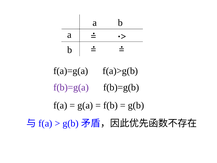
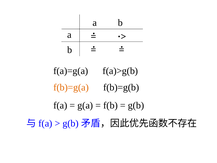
f(b)=g(a colour: purple -> orange (71, 87)
